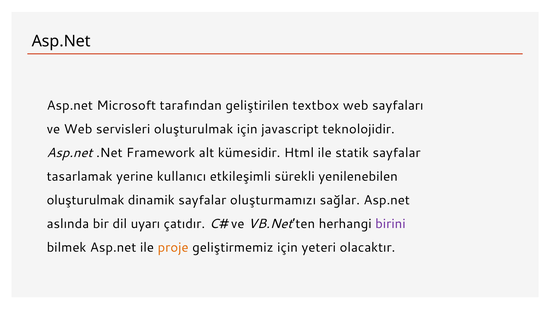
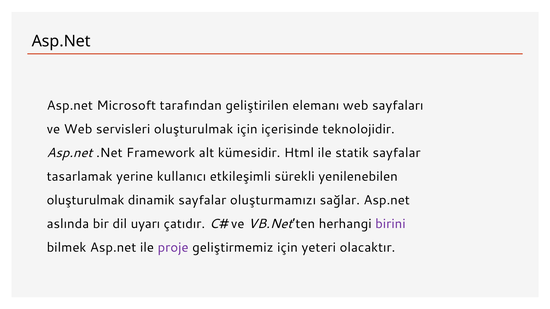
textbox: textbox -> elemanı (316, 106)
javascript: javascript -> içerisinde (290, 129)
proje colour: orange -> purple (173, 248)
